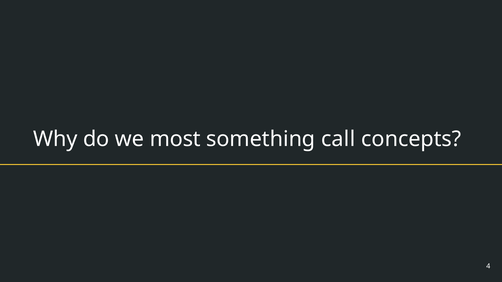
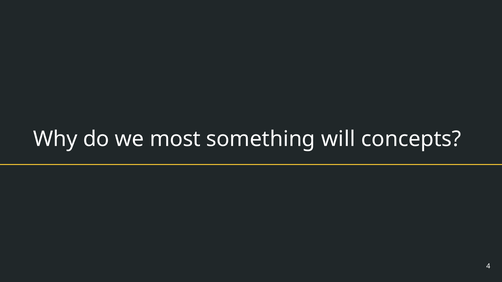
call: call -> will (338, 139)
